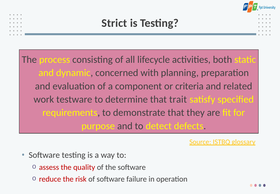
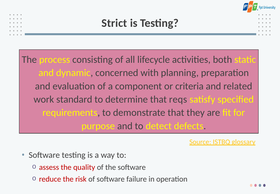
testware: testware -> standard (74, 99)
trait: trait -> reqs (178, 99)
